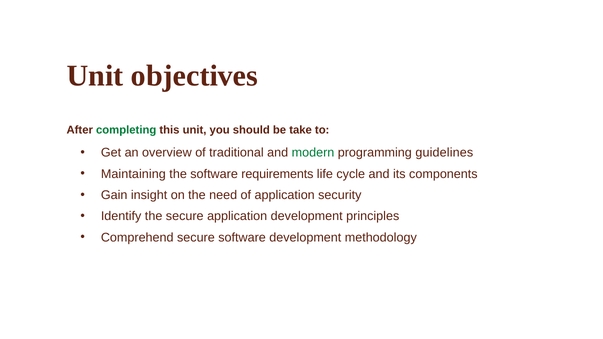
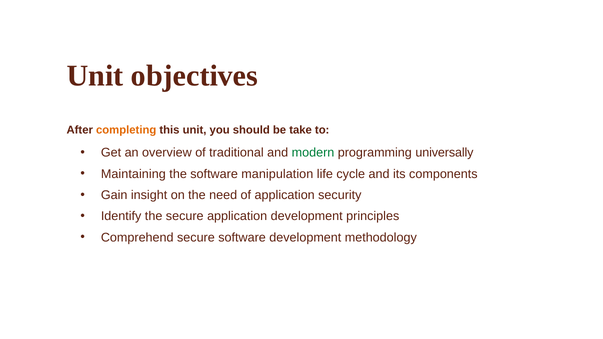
completing colour: green -> orange (126, 130)
guidelines: guidelines -> universally (444, 153)
requirements: requirements -> manipulation (277, 174)
